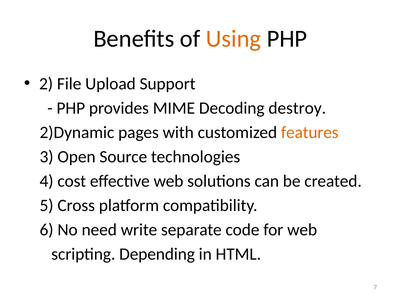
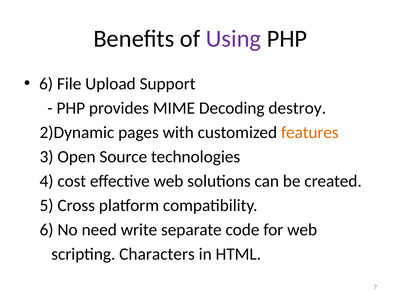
Using colour: orange -> purple (234, 39)
2: 2 -> 6 (46, 84)
Depending: Depending -> Characters (157, 254)
